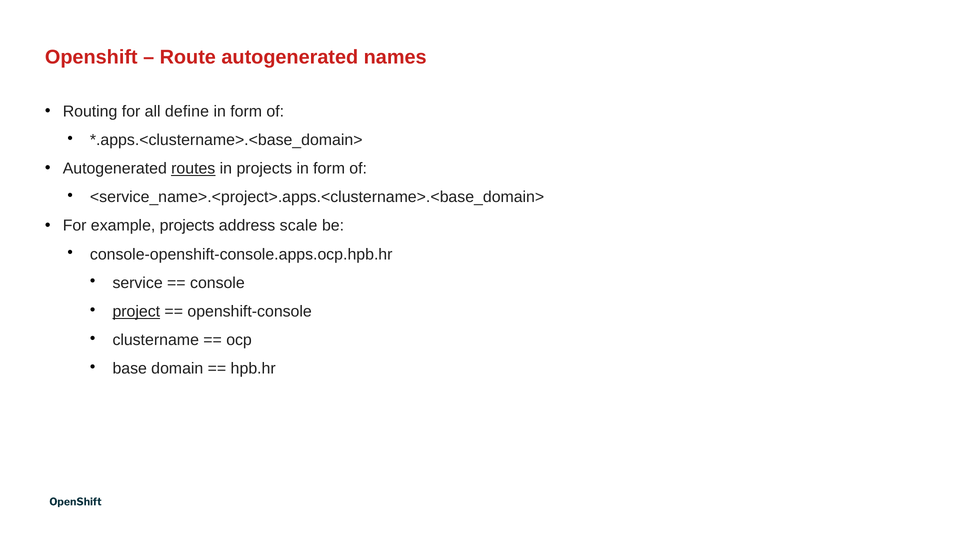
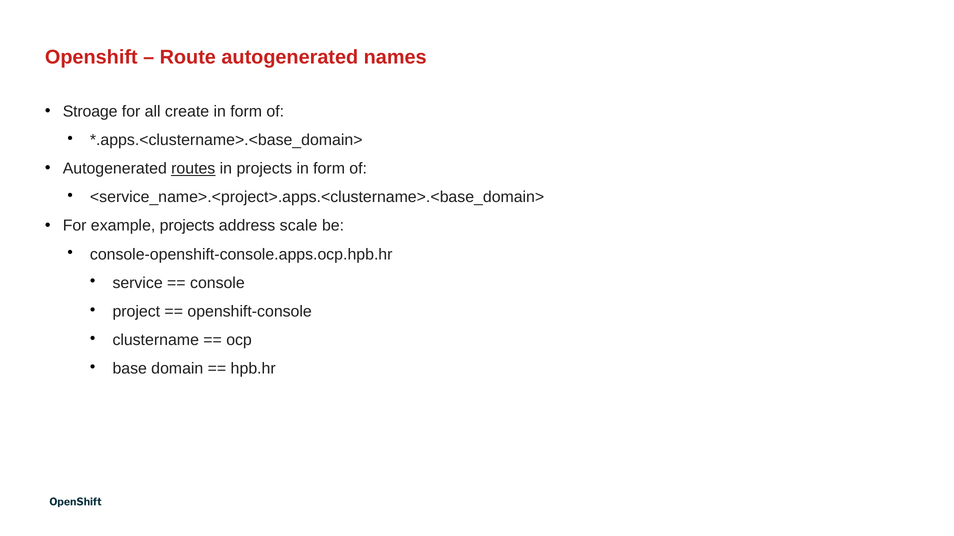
Routing: Routing -> Stroage (90, 112)
define: define -> create (187, 112)
project underline: present -> none (136, 312)
